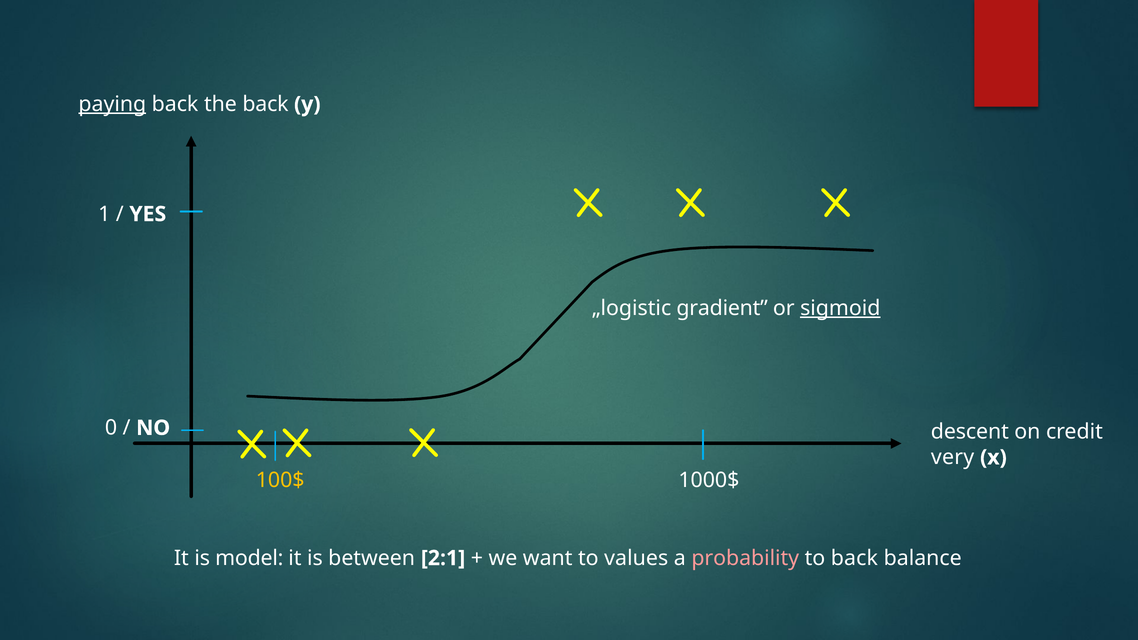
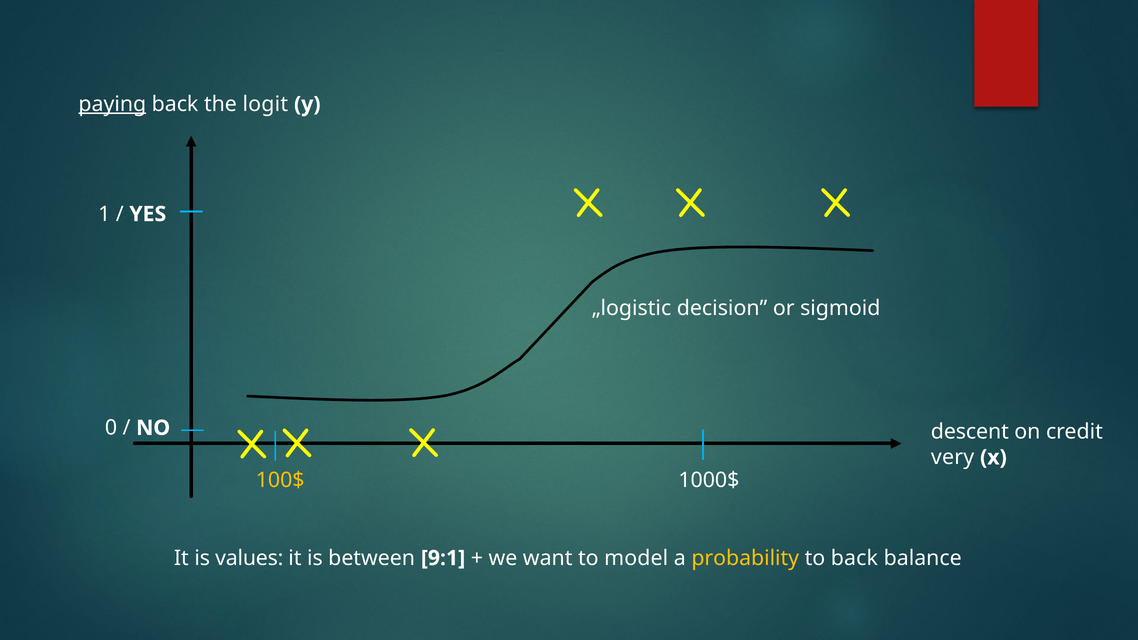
the back: back -> logit (265, 104)
gradient: gradient -> decision (722, 308)
sigmoid underline: present -> none (840, 308)
model: model -> values (249, 558)
2:1: 2:1 -> 9:1 (443, 558)
values: values -> model (636, 558)
probability colour: pink -> yellow (745, 558)
